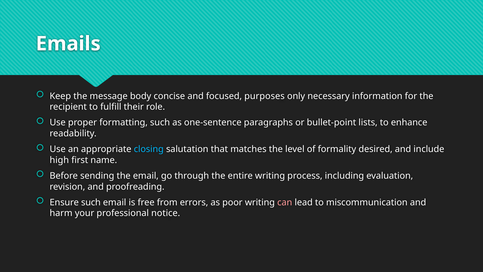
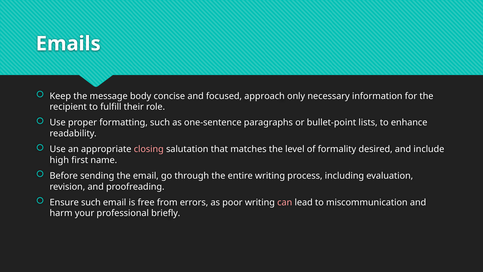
purposes: purposes -> approach (265, 96)
closing colour: light blue -> pink (149, 149)
notice: notice -> briefly (166, 213)
